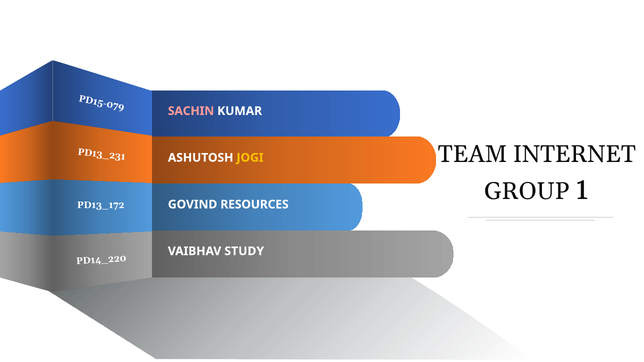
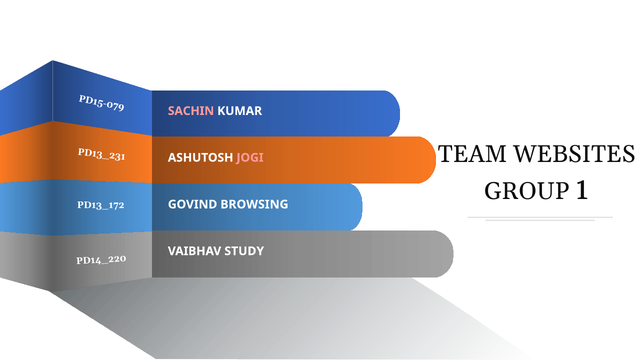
INTERNET: INTERNET -> WEBSITES (574, 154)
JOGI colour: yellow -> pink (250, 158)
RESOURCES: RESOURCES -> BROWSING (254, 205)
